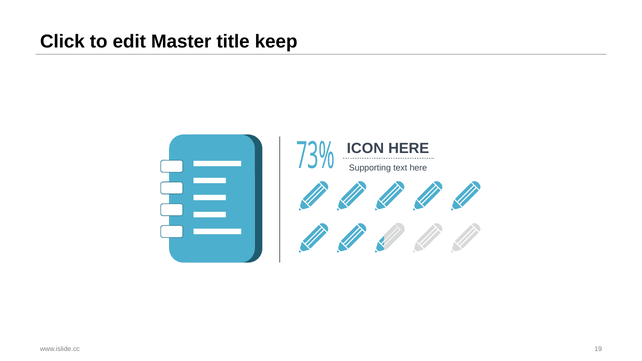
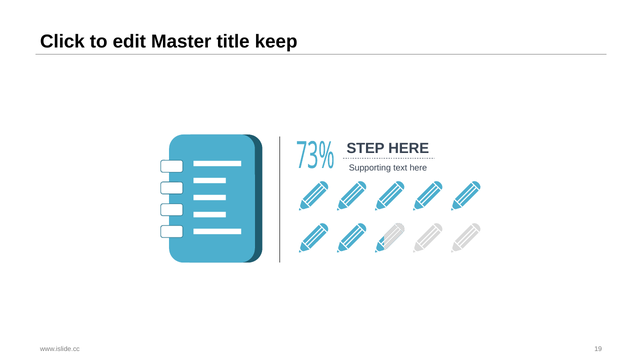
ICON: ICON -> STEP (366, 149)
